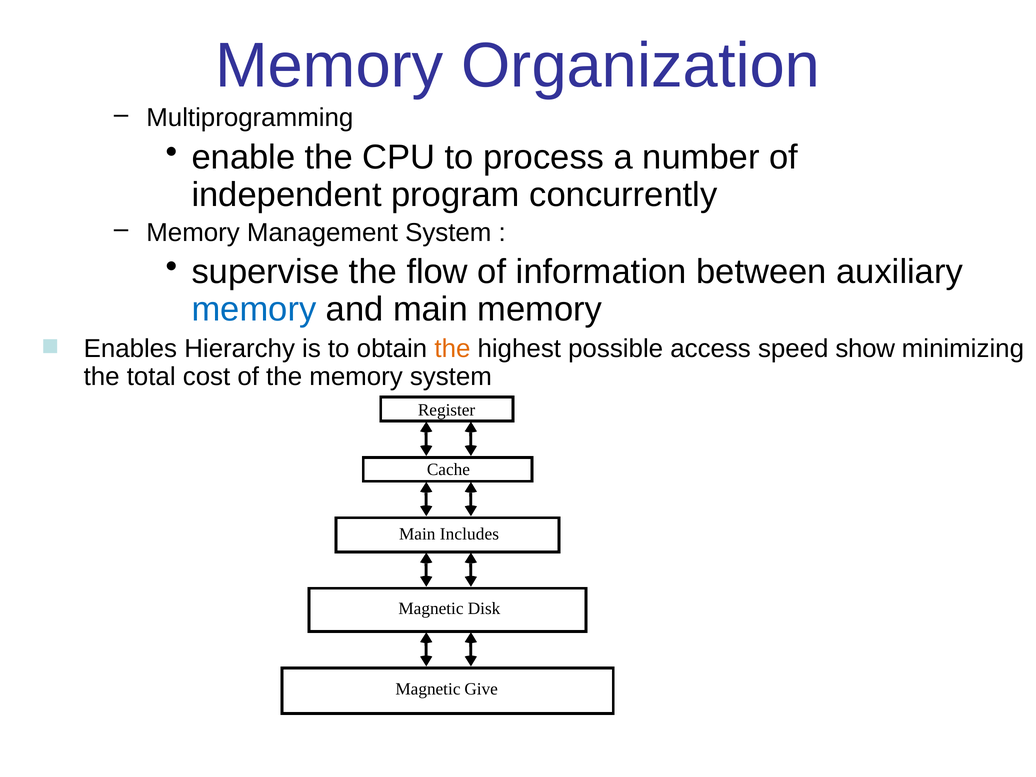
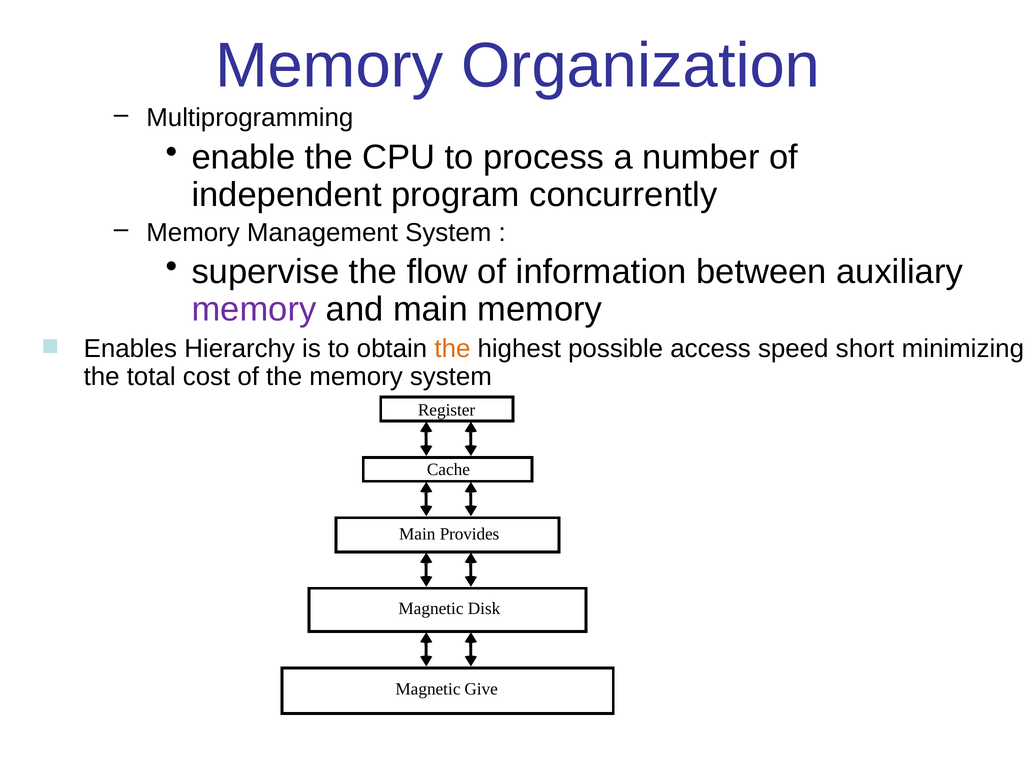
memory colour: blue -> purple (254, 309)
show: show -> short (865, 349)
Includes: Includes -> Provides (470, 534)
